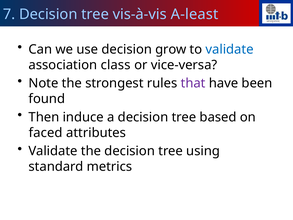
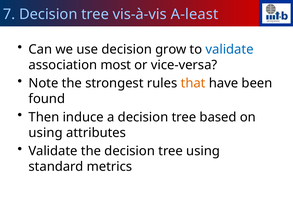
class: class -> most (116, 65)
that colour: purple -> orange (193, 83)
faced: faced -> using (46, 133)
